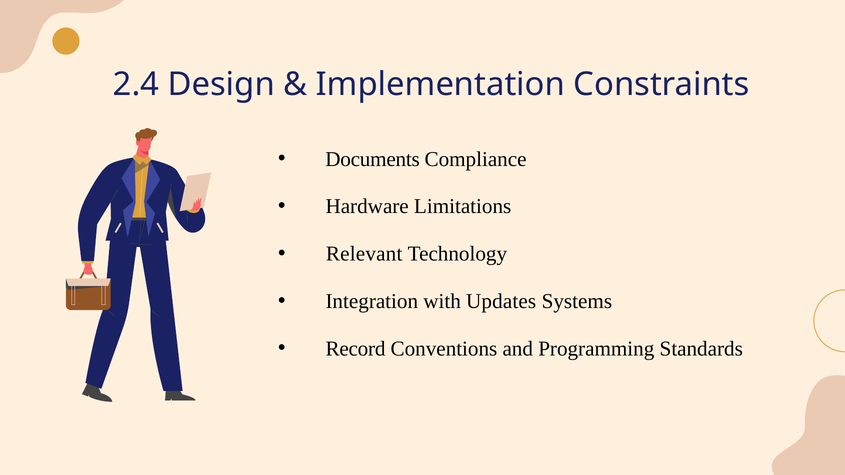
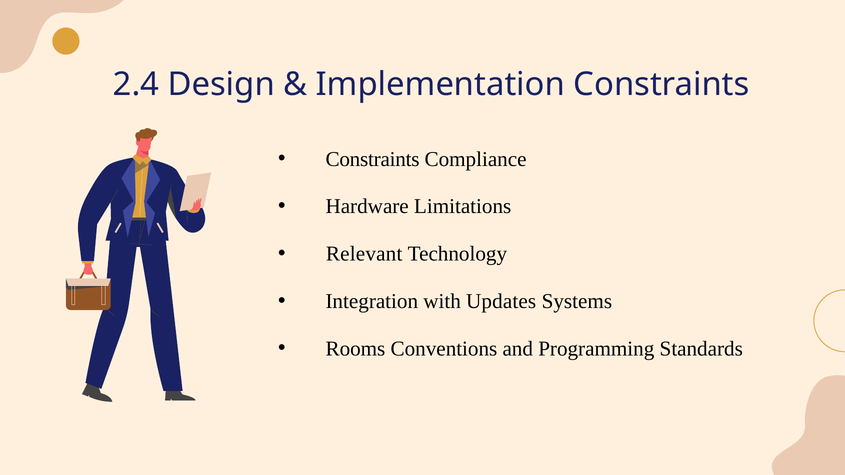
Documents: Documents -> Constraints (373, 159)
Record: Record -> Rooms (355, 349)
